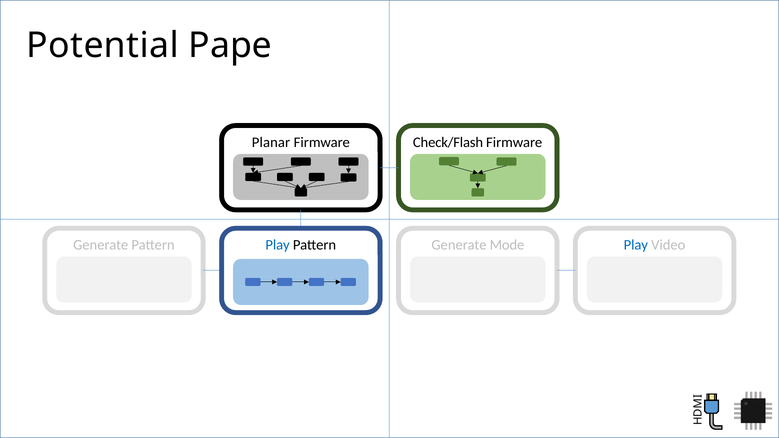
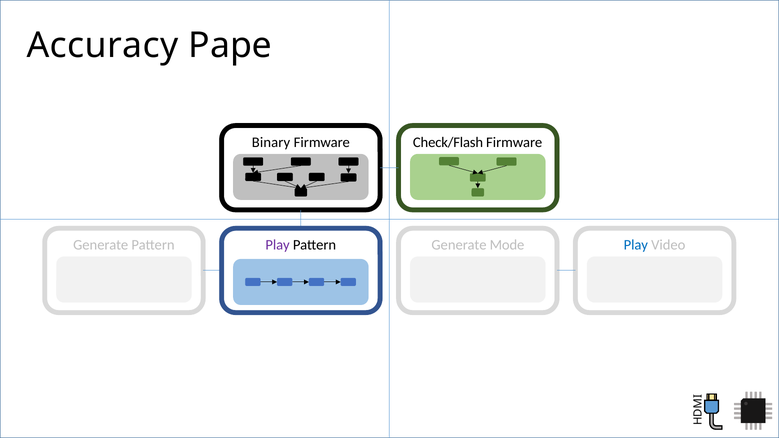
Potential: Potential -> Accuracy (103, 45)
Planar: Planar -> Binary (271, 142)
Play colour: blue -> purple (278, 245)
